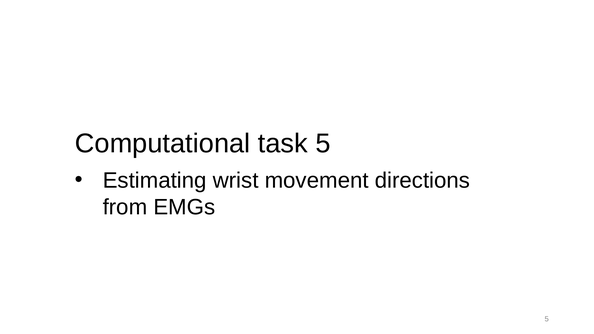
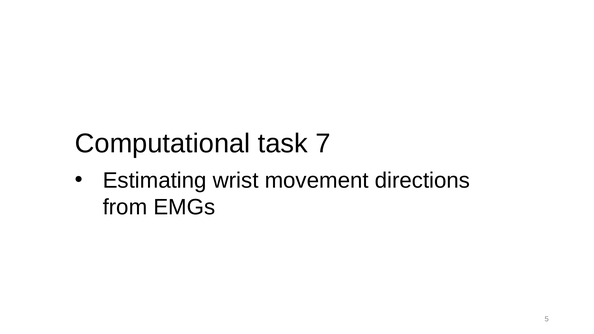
task 5: 5 -> 7 (323, 144)
